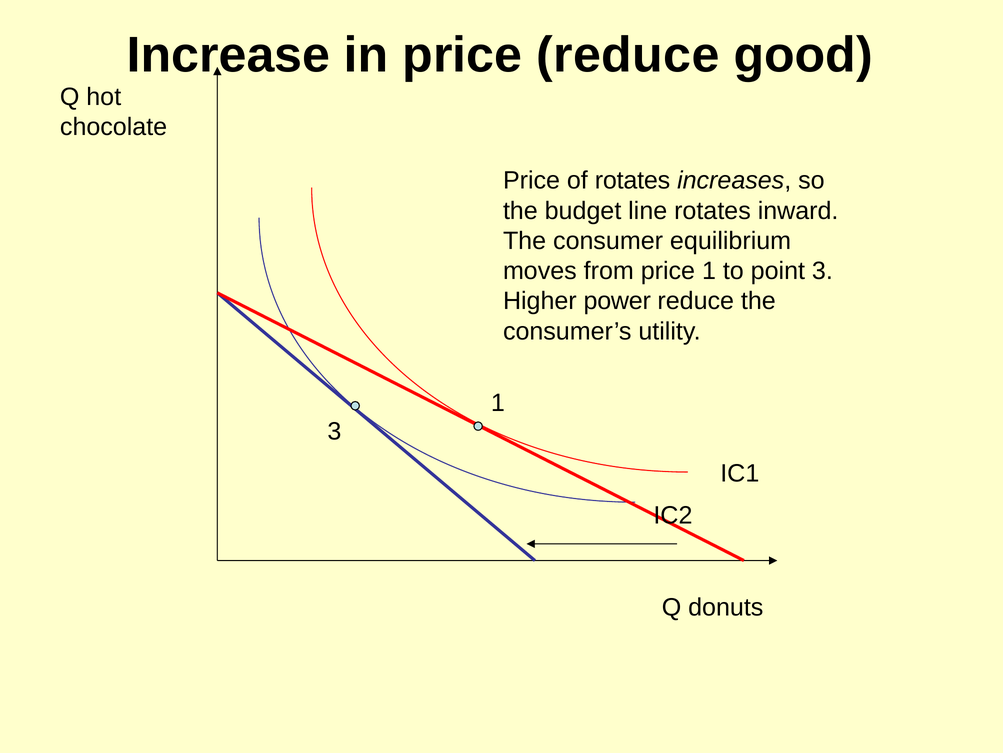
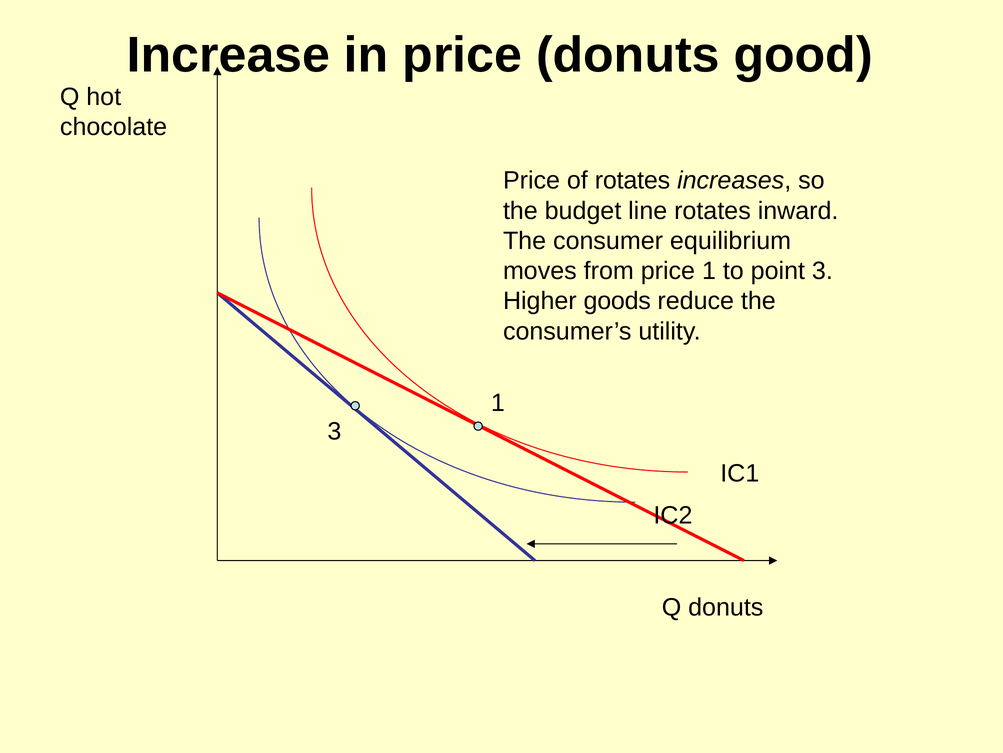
price reduce: reduce -> donuts (628, 55)
power: power -> goods (617, 301)
